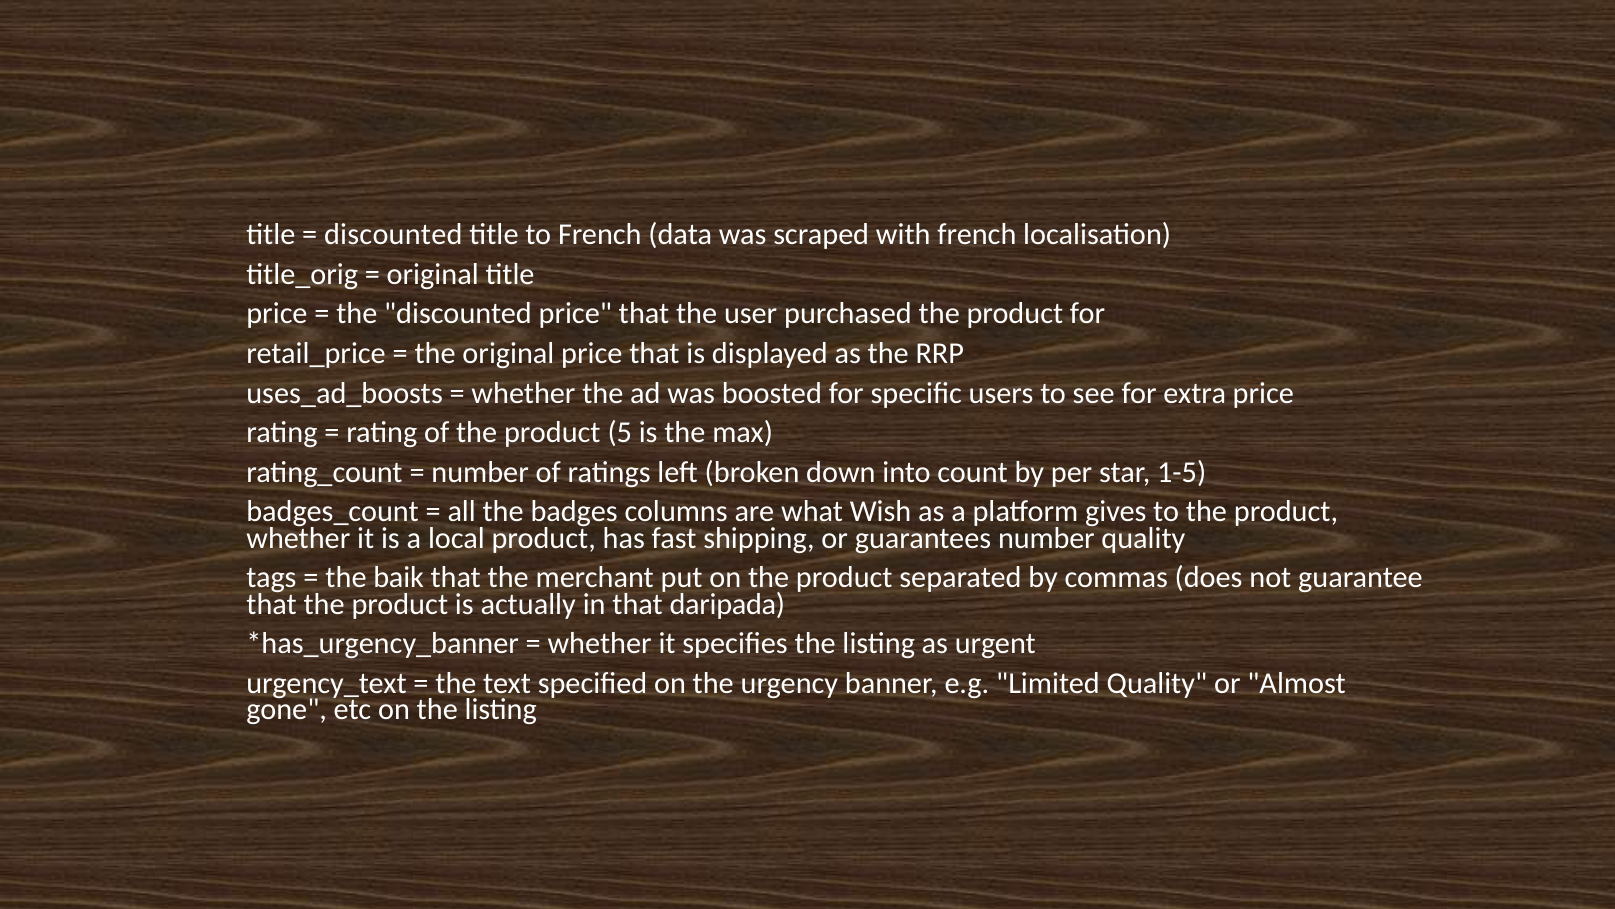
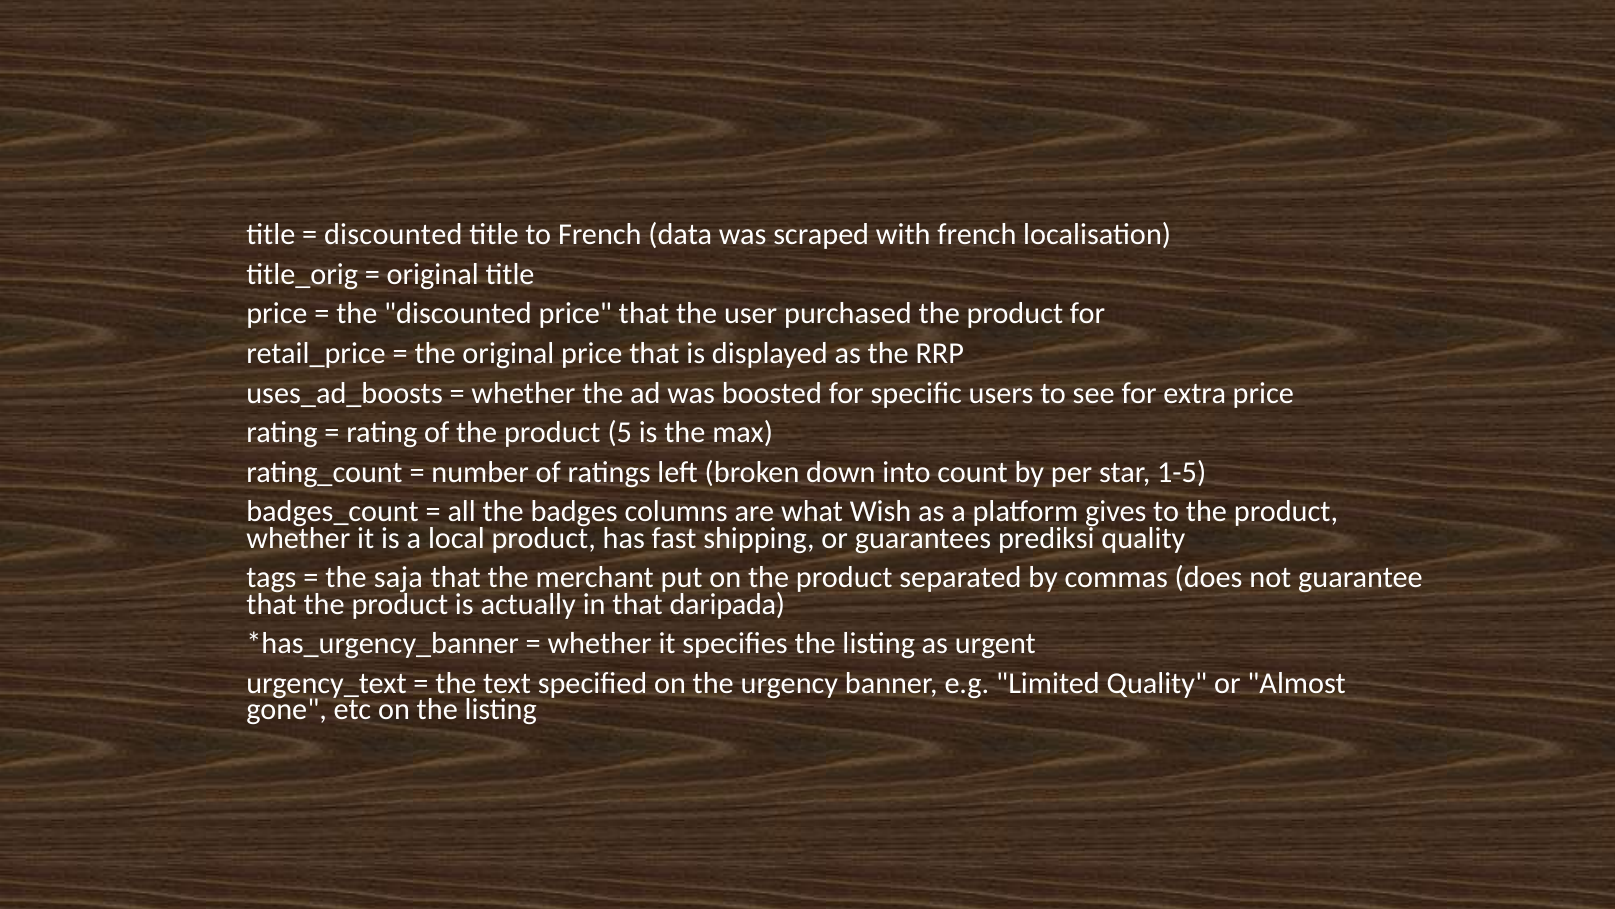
guarantees number: number -> prediksi (1046, 538)
baik: baik -> saja (398, 577)
